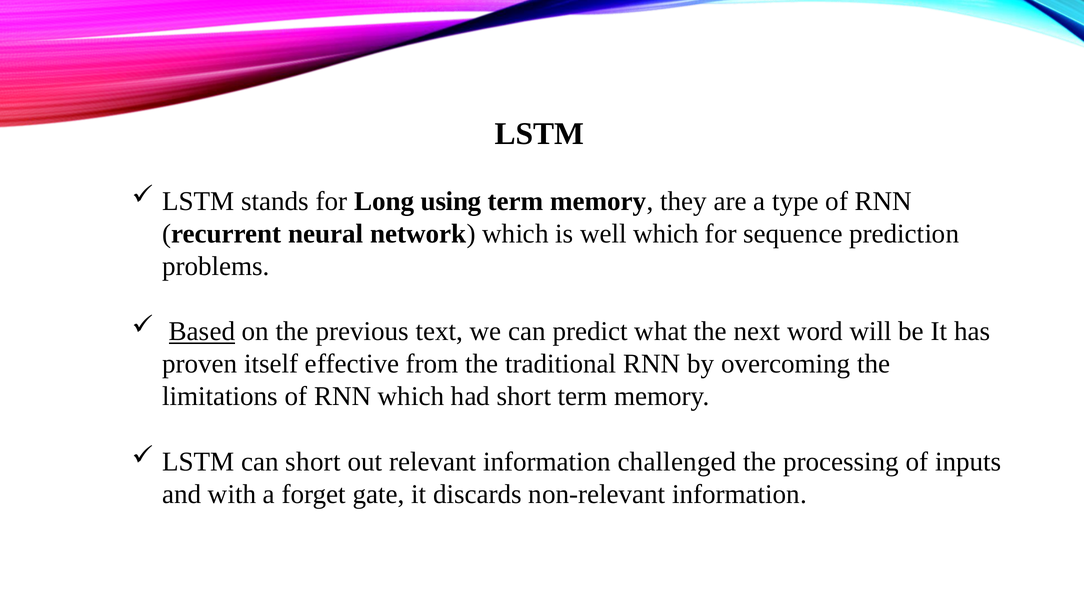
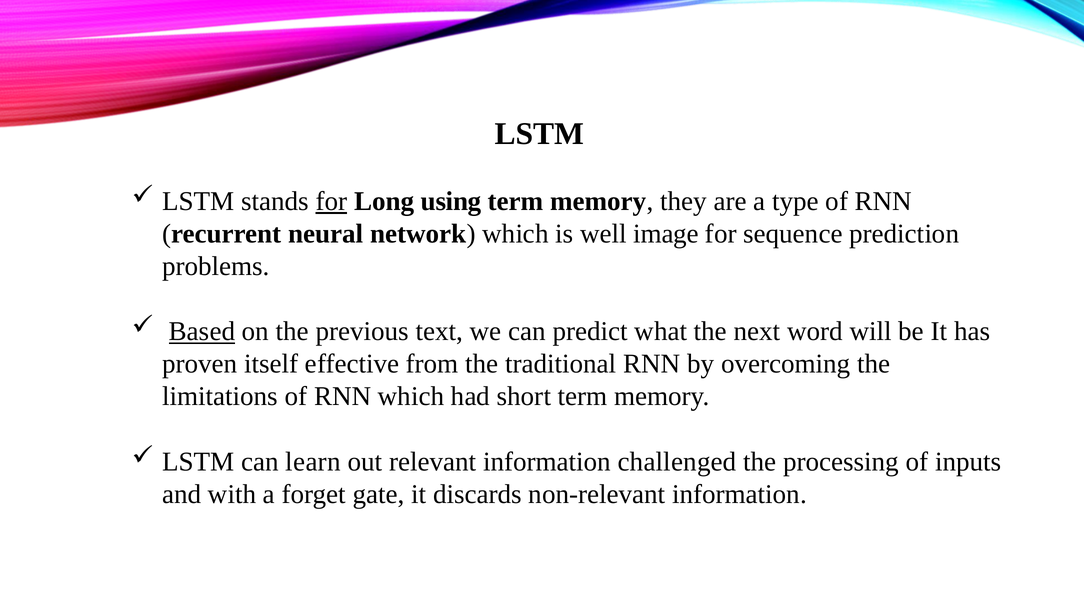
for underline: none -> present (331, 201)
well which: which -> image (666, 234)
can short: short -> learn (313, 461)
